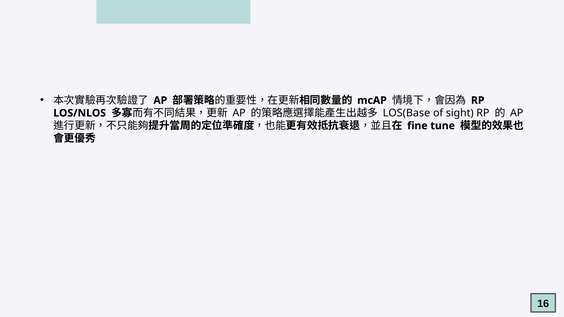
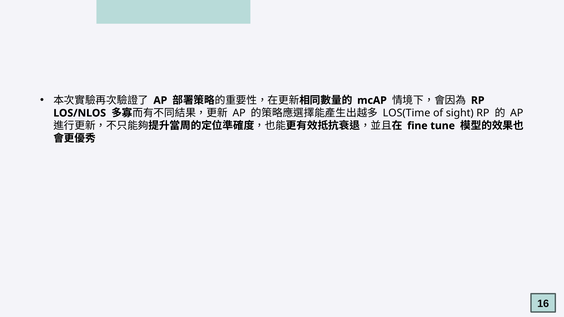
LOS(Base: LOS(Base -> LOS(Time (407, 113)
